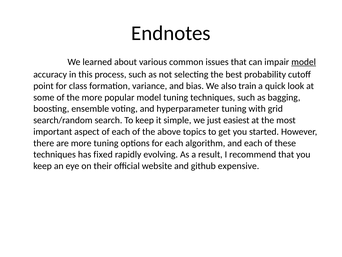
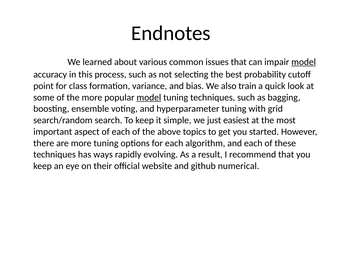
model underline: none -> present (149, 97)
fixed: fixed -> ways (103, 154)
expensive: expensive -> numerical (239, 166)
